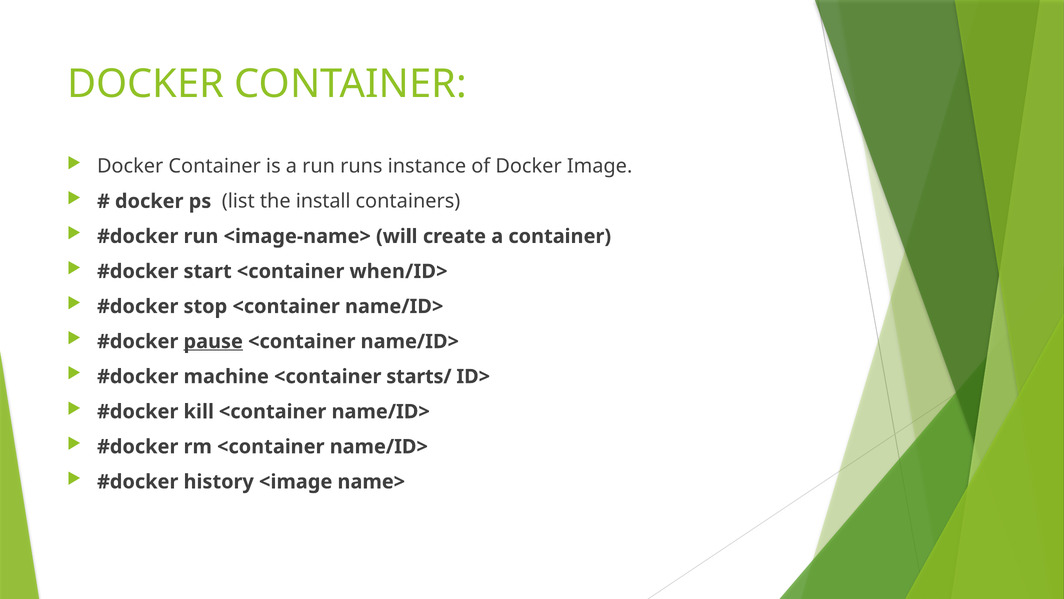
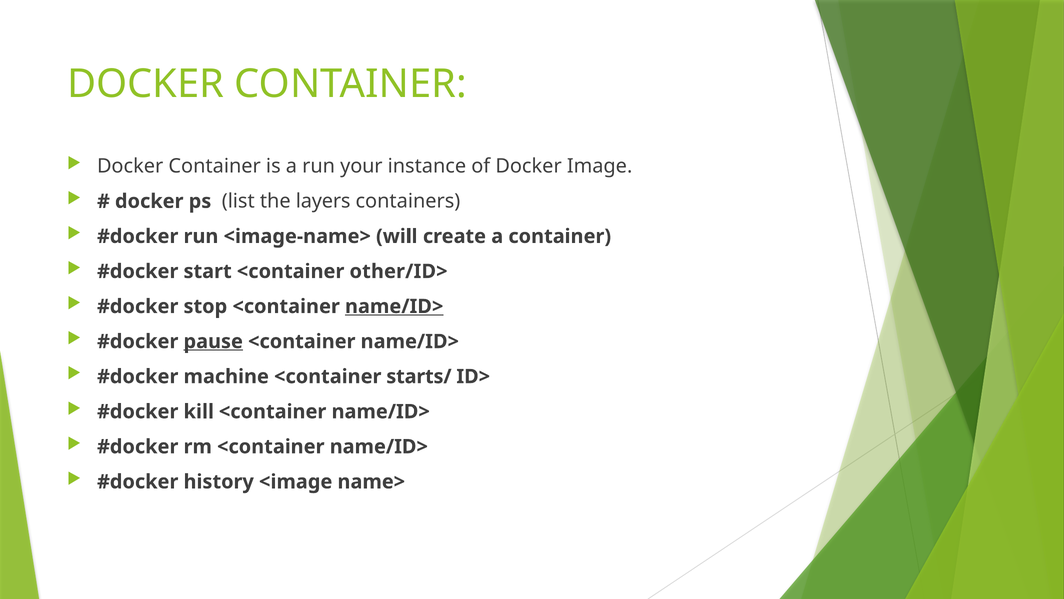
runs: runs -> your (361, 166)
install: install -> layers (323, 201)
when/ID>: when/ID> -> other/ID> (399, 271)
name/ID> underline: none -> present (394, 306)
